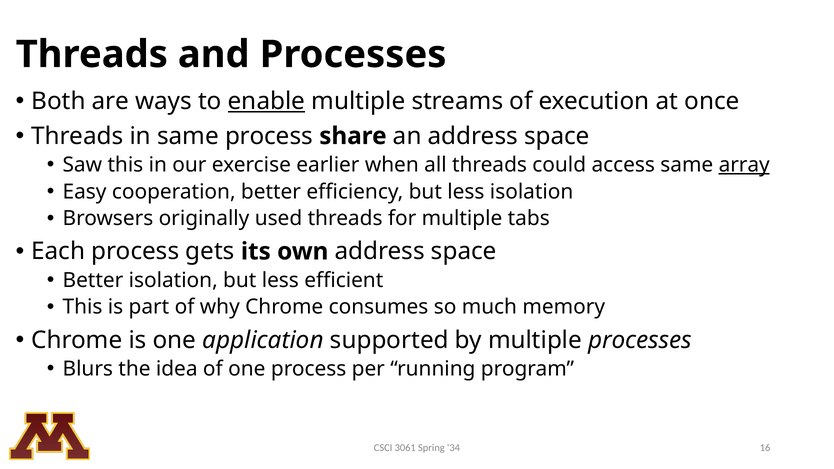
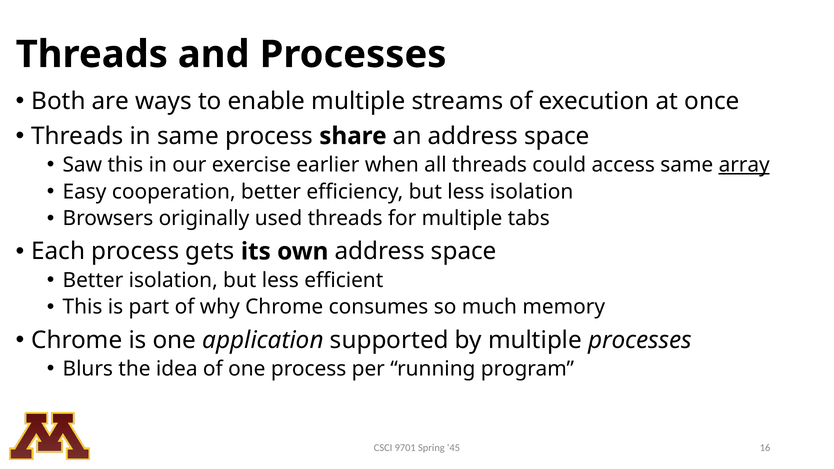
enable underline: present -> none (266, 101)
3061: 3061 -> 9701 (405, 448)
34: 34 -> 45 (454, 448)
